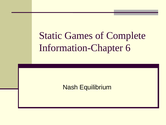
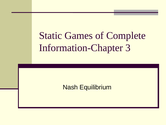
6: 6 -> 3 (128, 48)
